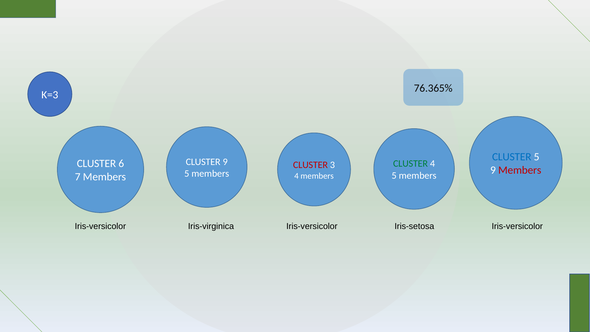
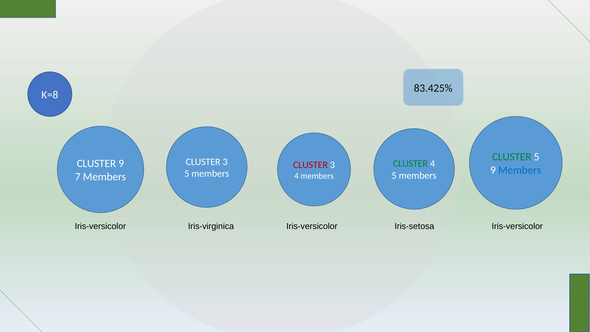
76.365%: 76.365% -> 83.425% (433, 88)
K=3: K=3 -> K=8 (50, 95)
CLUSTER colour: blue -> green (512, 157)
9: 9 -> 3 (225, 162)
CLUSTER 6: 6 -> 9 (121, 163)
Members colour: red -> blue (520, 170)
